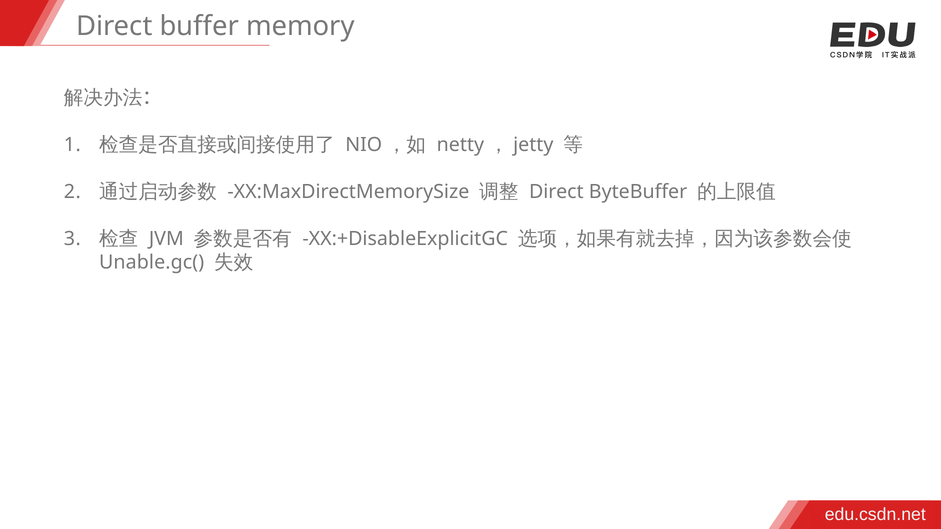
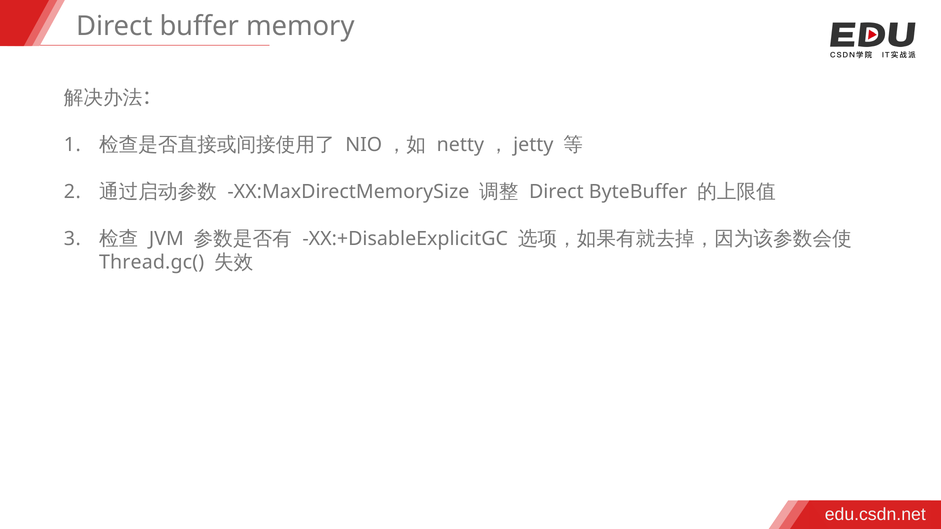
Unable.gc(: Unable.gc( -> Thread.gc( (152, 263)
